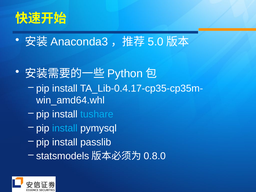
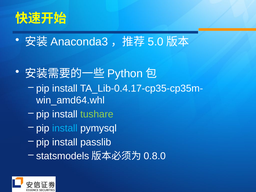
tushare colour: light blue -> light green (97, 114)
